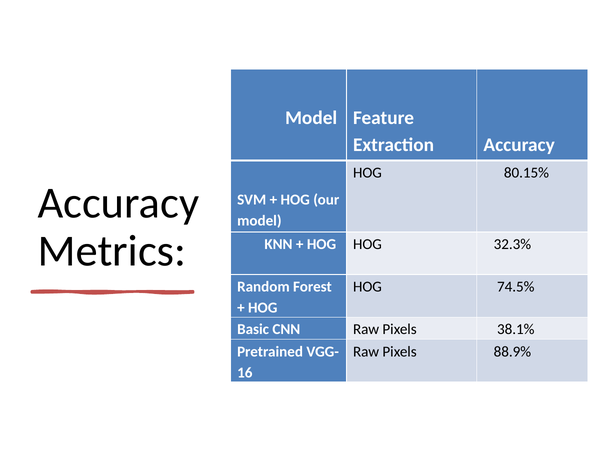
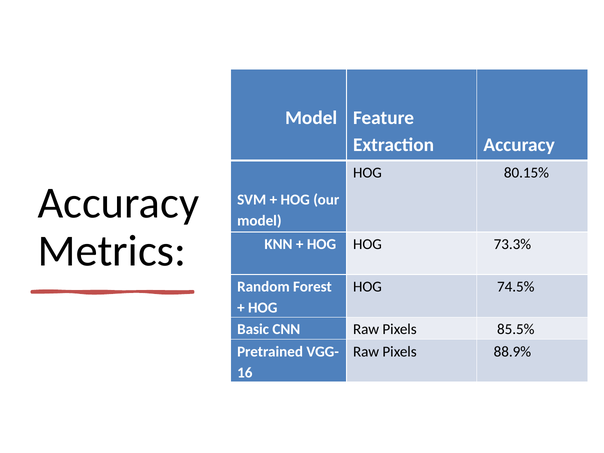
32.3%: 32.3% -> 73.3% (512, 244)
38.1%: 38.1% -> 85.5% (516, 329)
